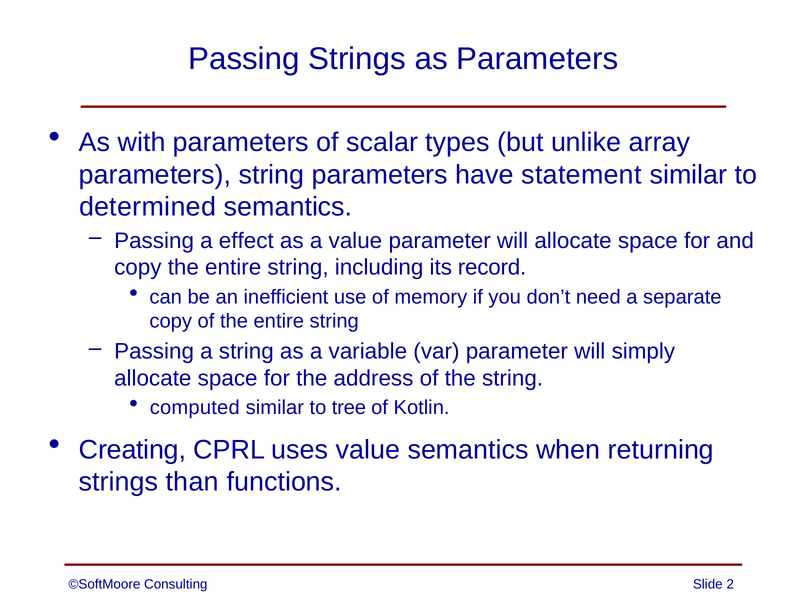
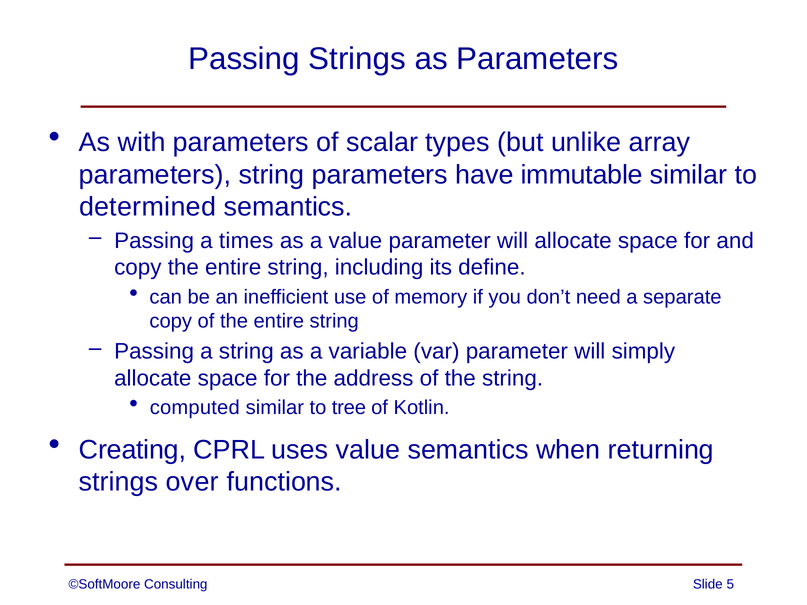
statement: statement -> immutable (582, 175)
effect: effect -> times (246, 241)
record: record -> define (492, 268)
than: than -> over (192, 482)
2: 2 -> 5 (730, 585)
